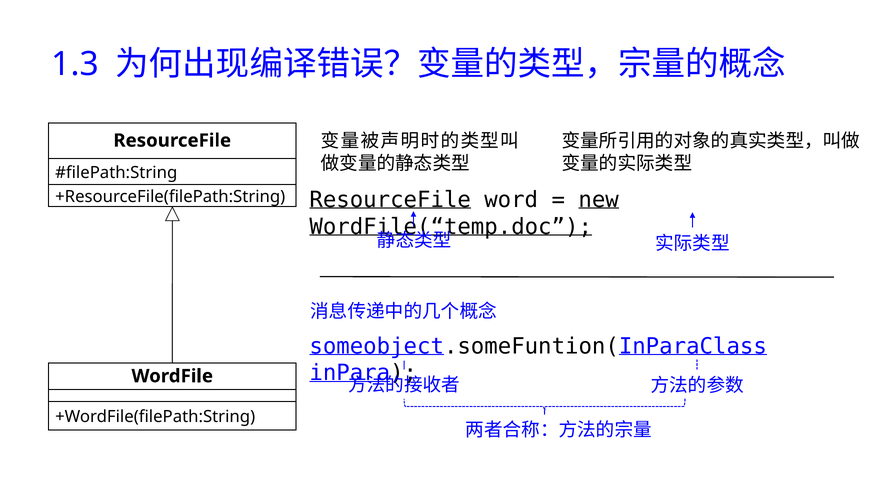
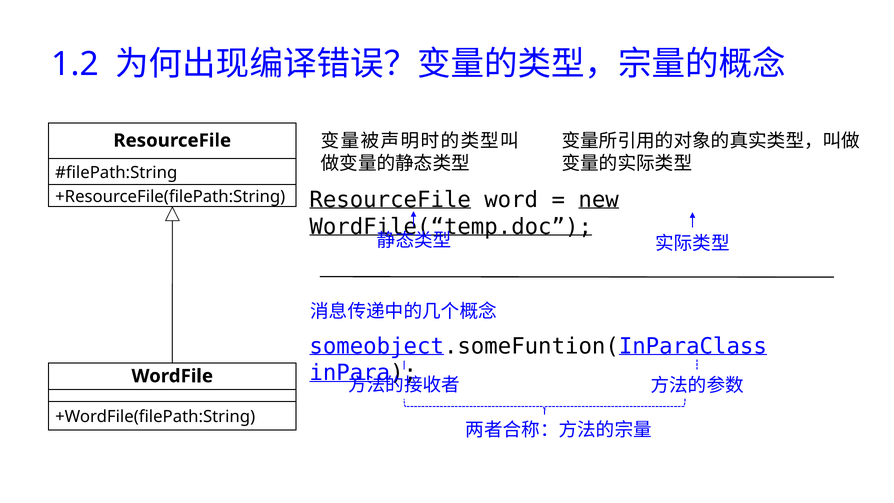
1.3: 1.3 -> 1.2 (75, 64)
